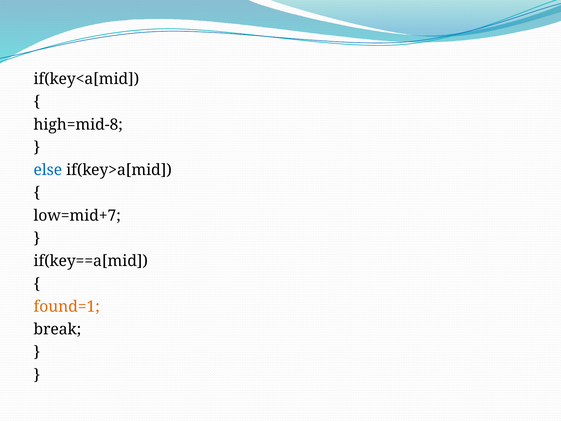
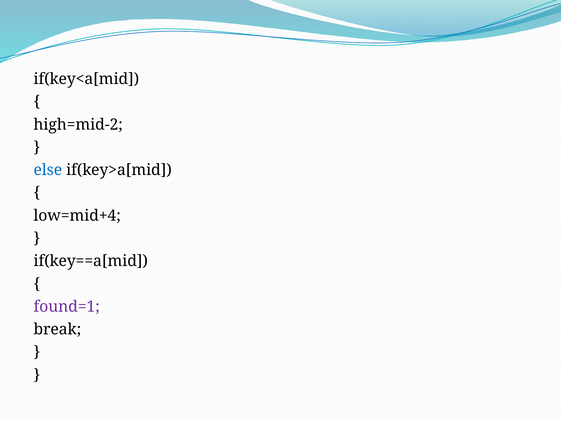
high=mid-8: high=mid-8 -> high=mid-2 (78, 124)
low=mid+7: low=mid+7 -> low=mid+4 (77, 215)
found=1 colour: orange -> purple (67, 306)
